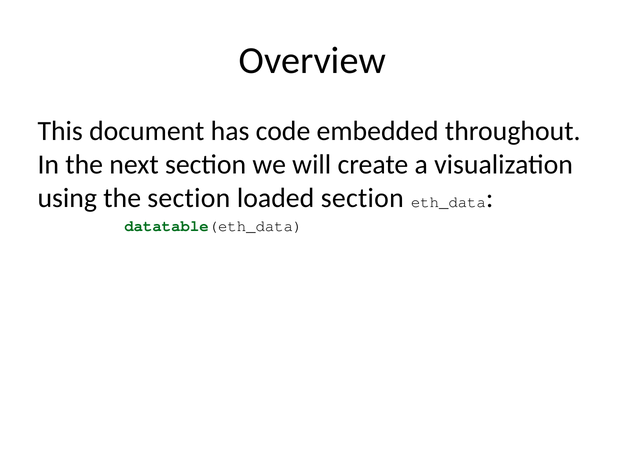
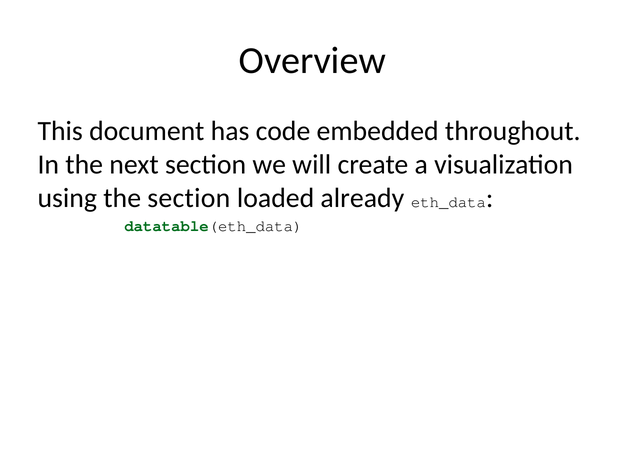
loaded section: section -> already (362, 198)
